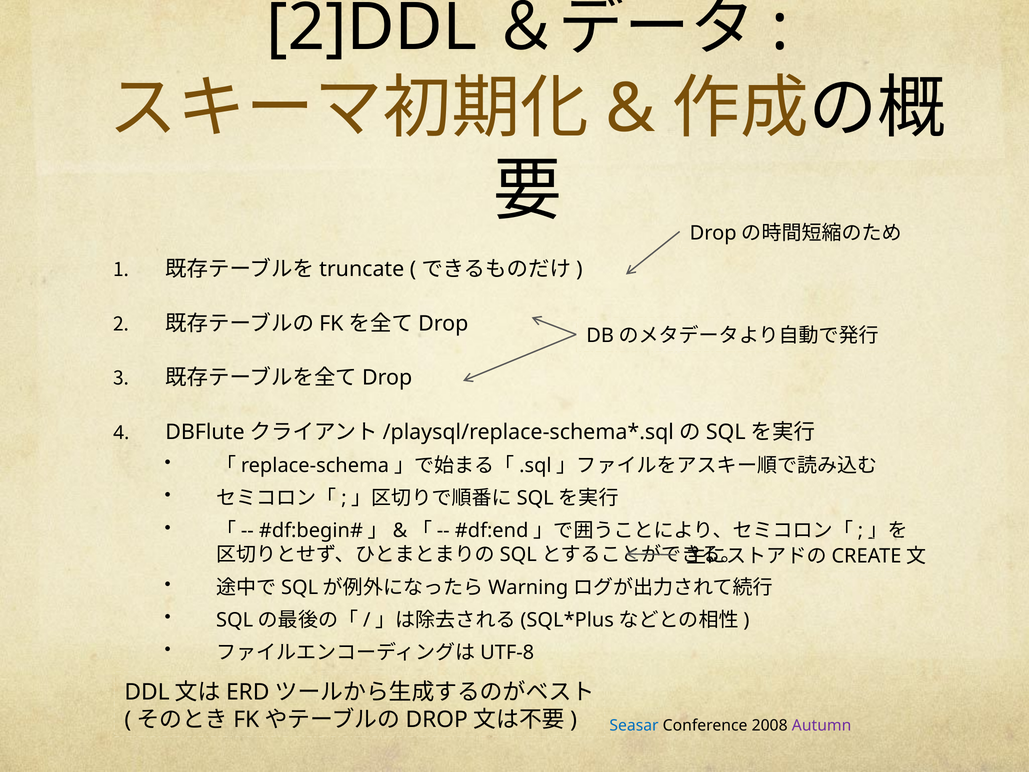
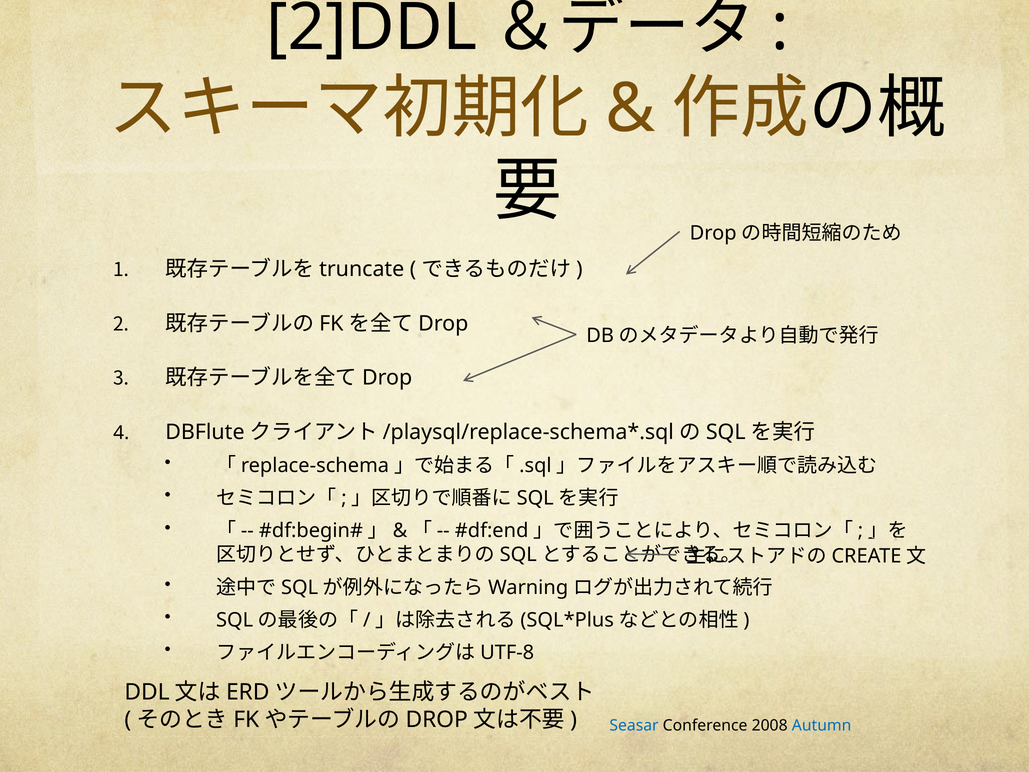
Autumn colour: purple -> blue (822, 725)
